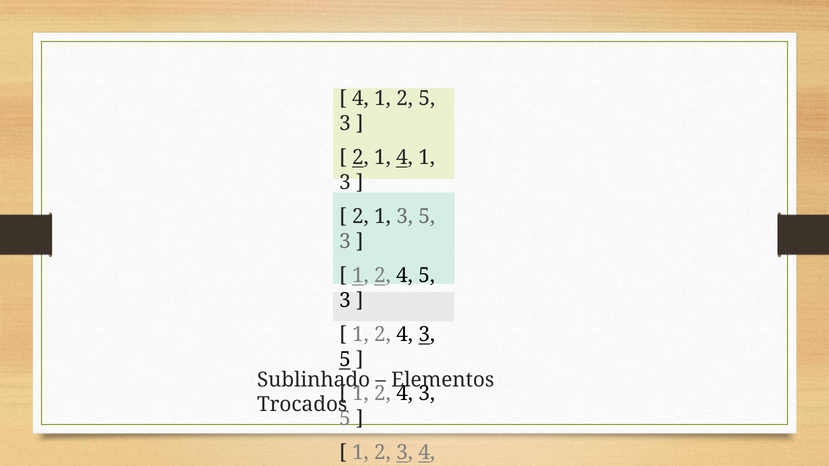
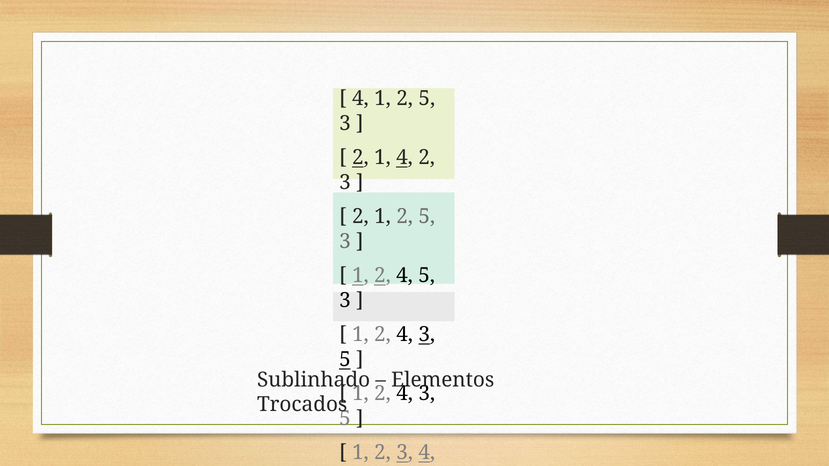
1 4 1: 1 -> 2 (427, 158)
2 1 3: 3 -> 2 (405, 217)
